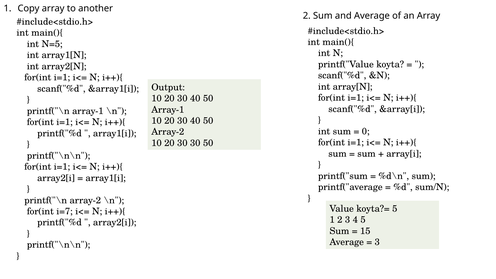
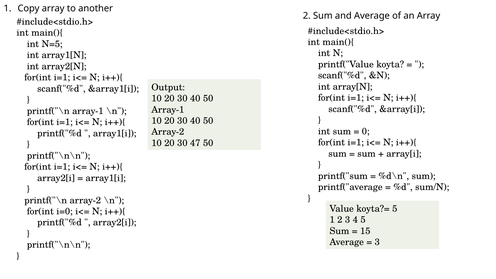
30 30: 30 -> 47 (195, 143)
i=7: i=7 -> i=0 (65, 211)
